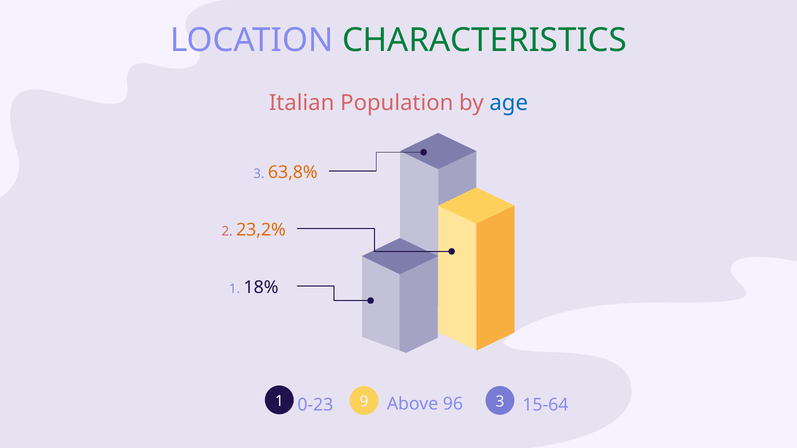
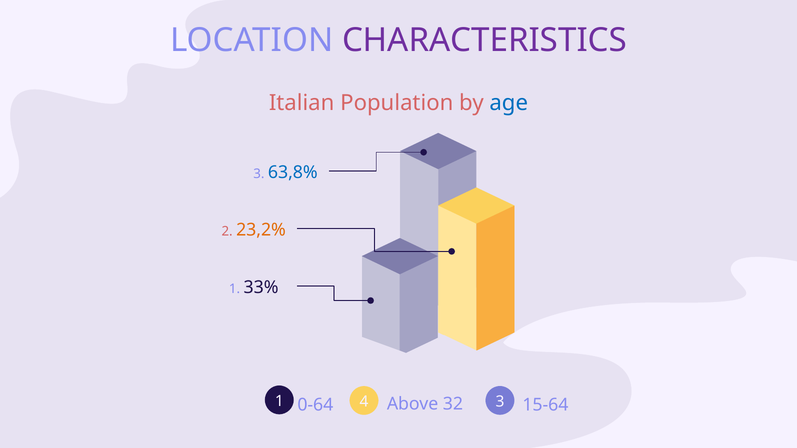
CHARACTERISTICS colour: green -> purple (484, 40)
63,8% colour: orange -> blue (293, 172)
18%: 18% -> 33% (261, 288)
9: 9 -> 4 (364, 402)
0-23: 0-23 -> 0-64 (315, 405)
96: 96 -> 32 (453, 404)
